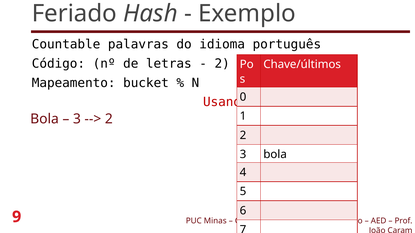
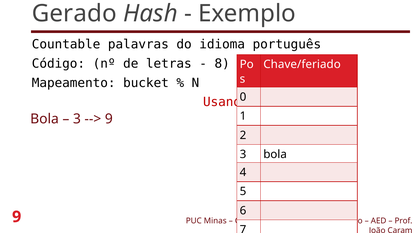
Feriado: Feriado -> Gerado (74, 14)
2: 2 -> 8 (222, 64)
Chave/últimos: Chave/últimos -> Chave/feriado (302, 64)
2: 2 -> 9 (109, 119)
